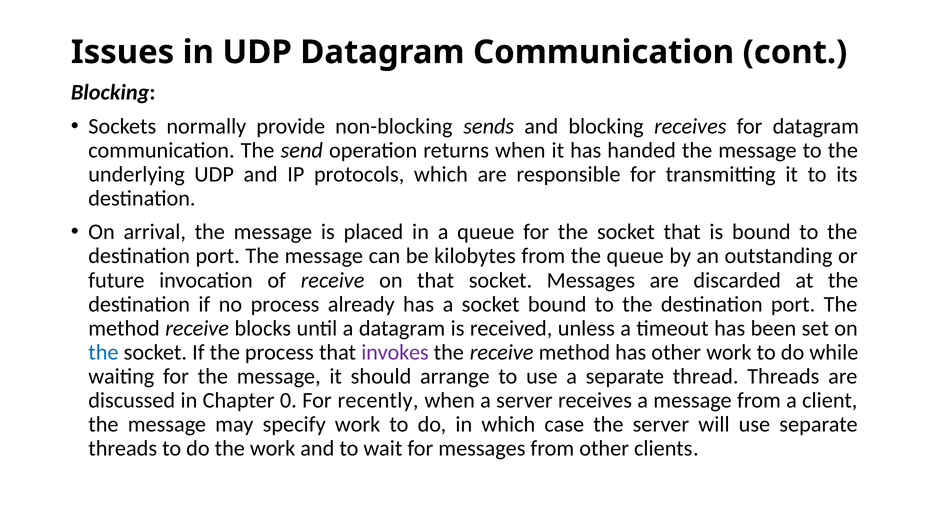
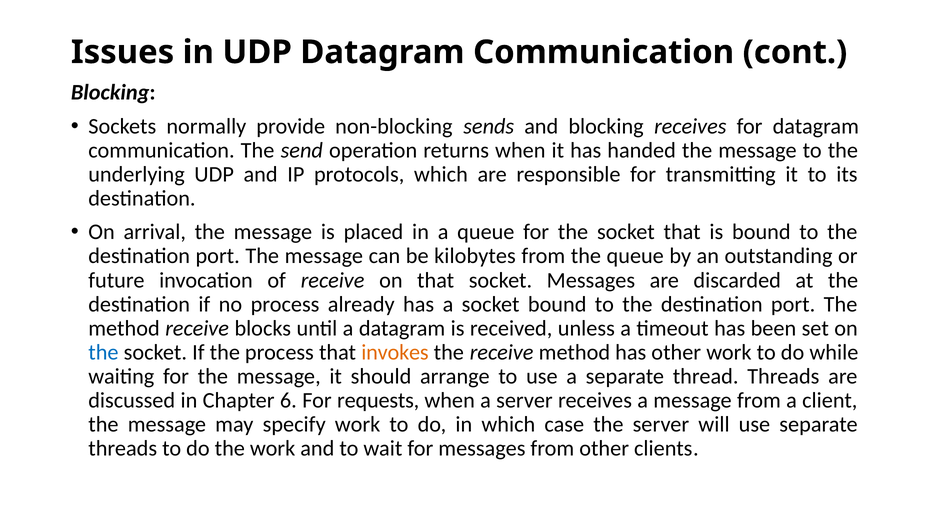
invokes colour: purple -> orange (395, 352)
0: 0 -> 6 (288, 401)
recently: recently -> requests (378, 401)
